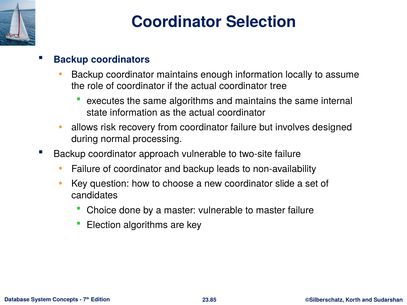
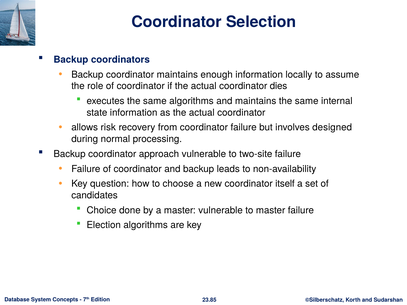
tree: tree -> dies (278, 86)
slide: slide -> itself (285, 184)
